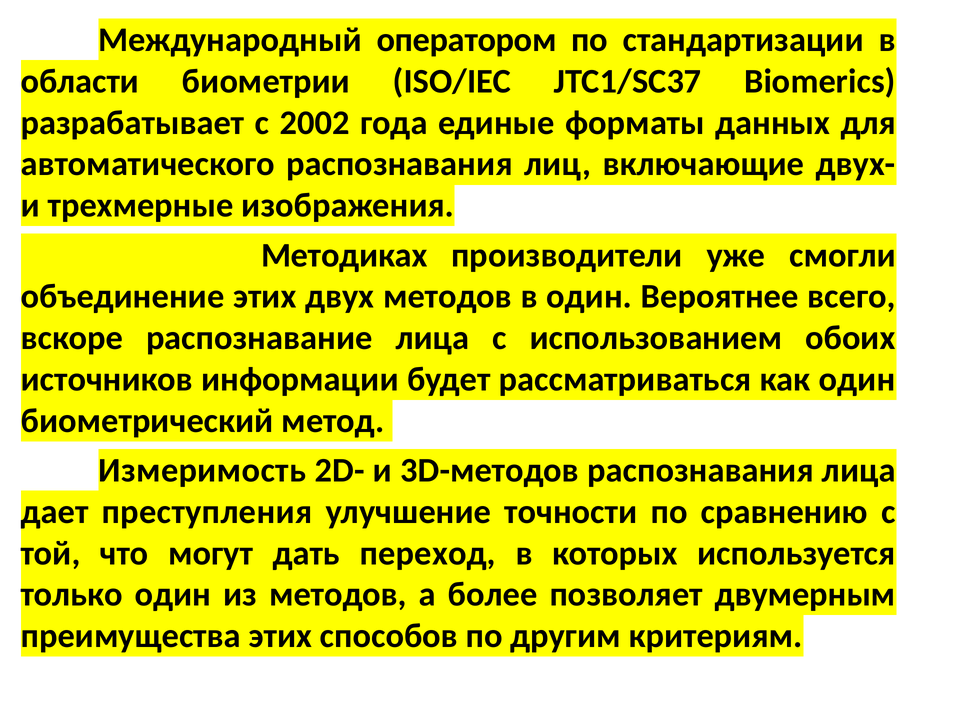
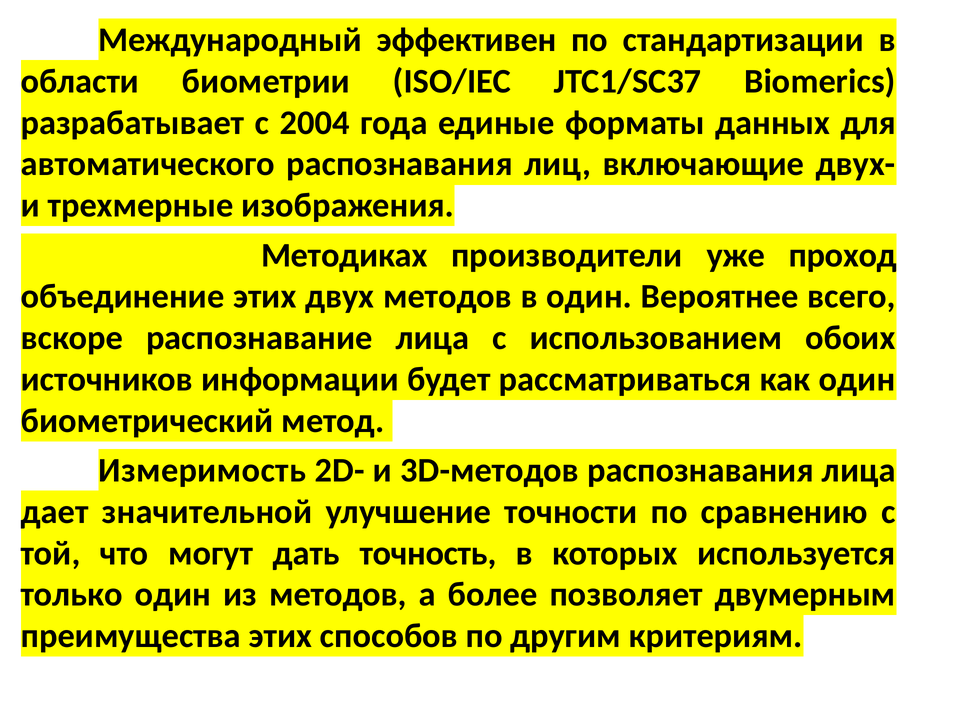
оператором: оператором -> эффективен (467, 40)
2002: 2002 -> 2004 (315, 123)
смогли: смогли -> проход (843, 255)
преступления: преступления -> значительной (207, 511)
переход: переход -> точность (428, 553)
